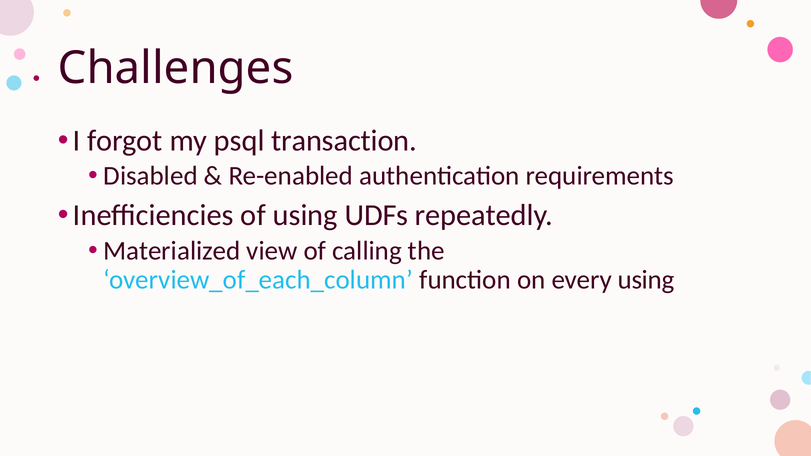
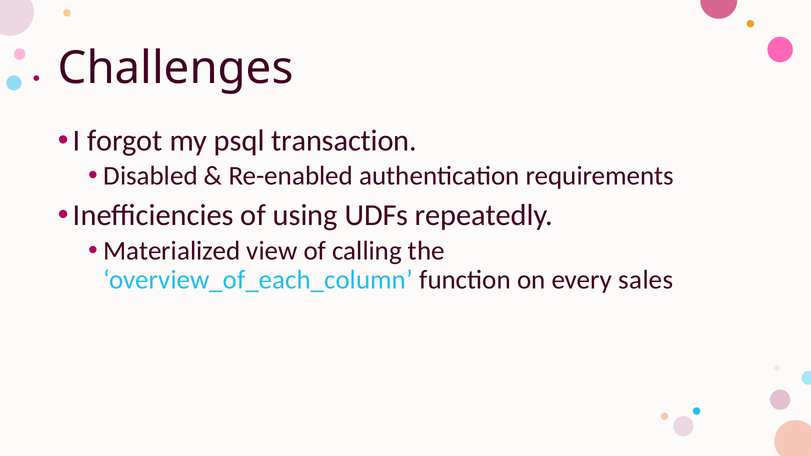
every using: using -> sales (646, 280)
